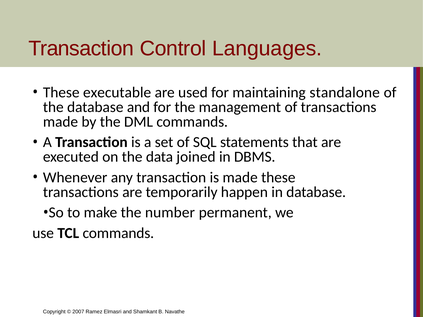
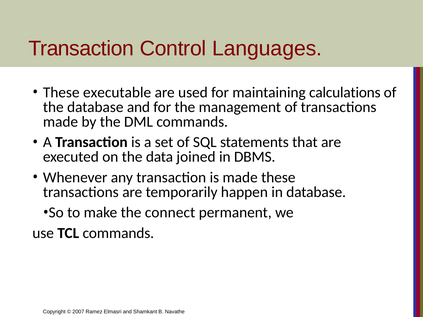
standalone: standalone -> calculations (345, 93)
number: number -> connect (170, 213)
